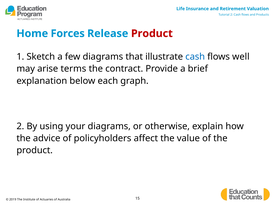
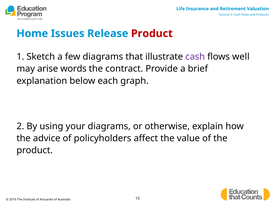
Forces: Forces -> Issues (68, 34)
cash colour: blue -> purple (195, 57)
terms: terms -> words (74, 69)
